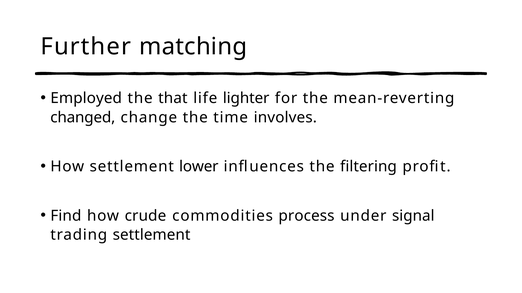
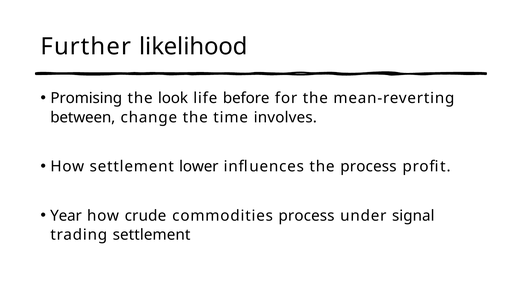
matching: matching -> likelihood (193, 47)
Employed: Employed -> Promising (86, 98)
that: that -> look (173, 98)
lighter: lighter -> before (246, 98)
changed: changed -> between (83, 118)
the filtering: filtering -> process (368, 167)
Find: Find -> Year (66, 216)
